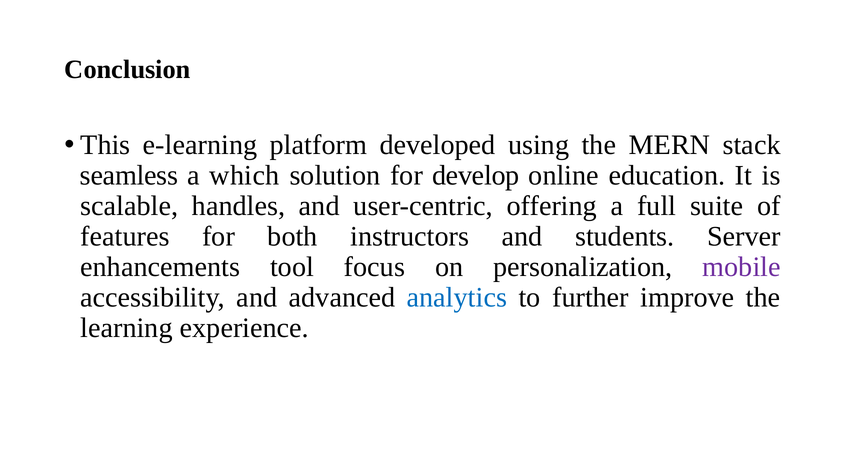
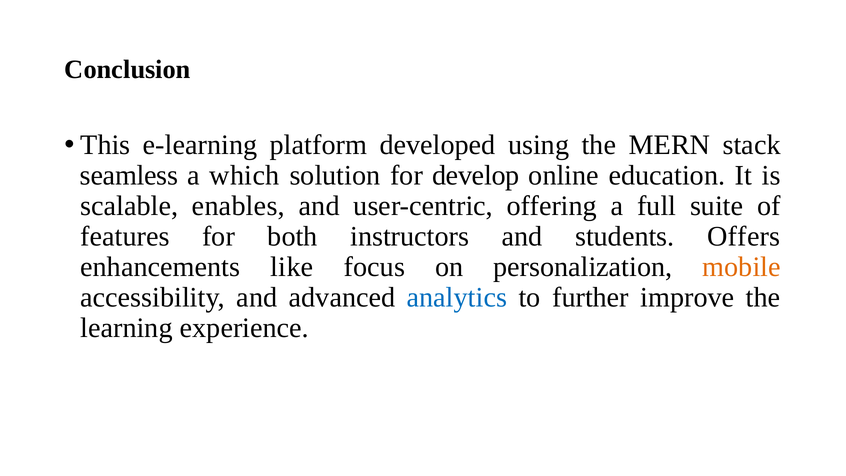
handles: handles -> enables (238, 206)
Server: Server -> Offers (744, 236)
tool: tool -> like (292, 267)
mobile colour: purple -> orange (742, 267)
